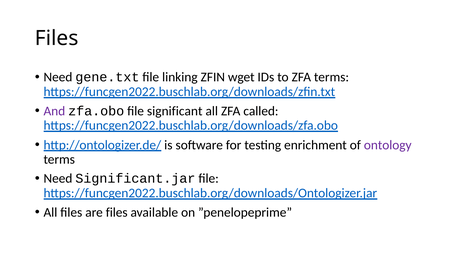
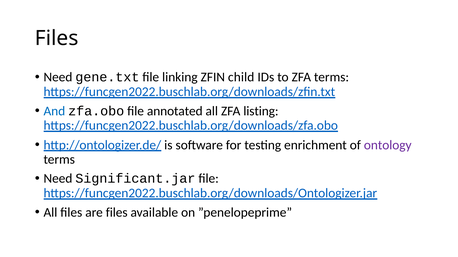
wget: wget -> child (241, 77)
And colour: purple -> blue (54, 111)
significant: significant -> annotated (175, 111)
called: called -> listing (261, 111)
